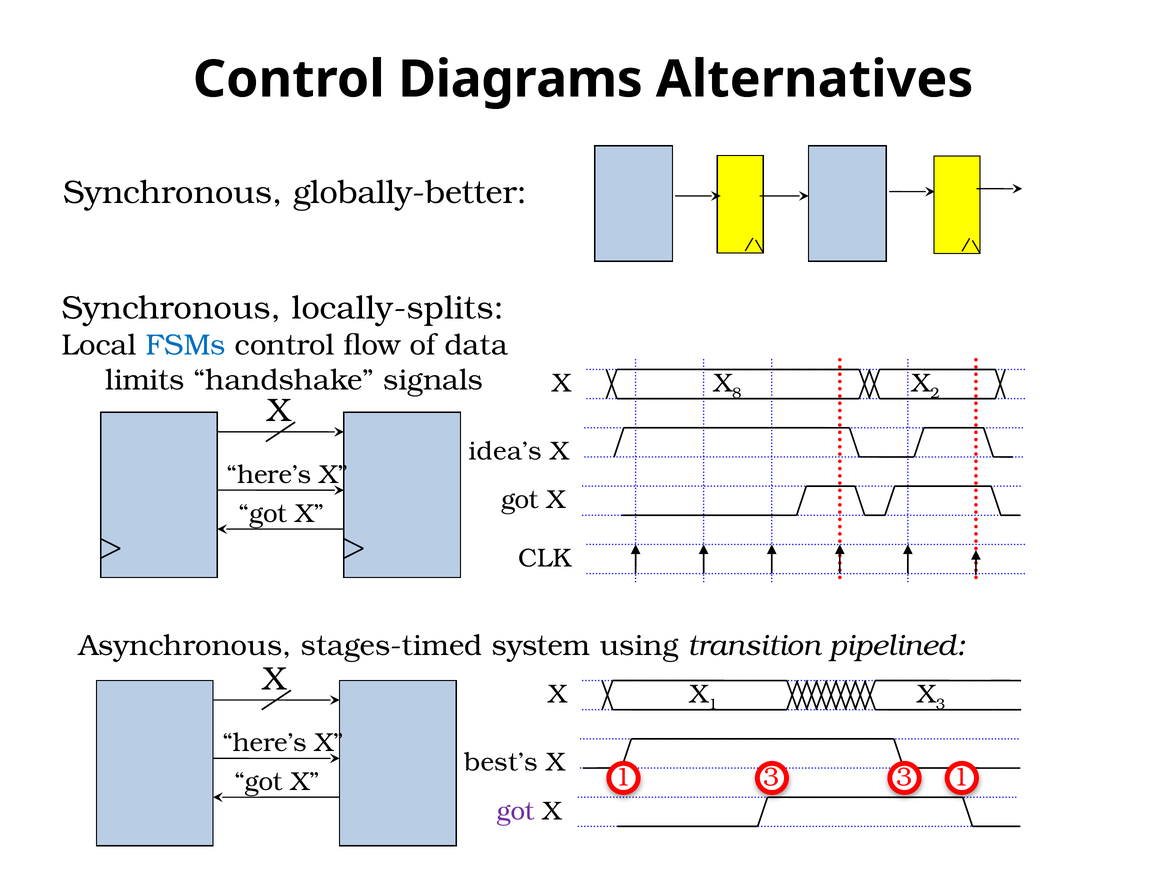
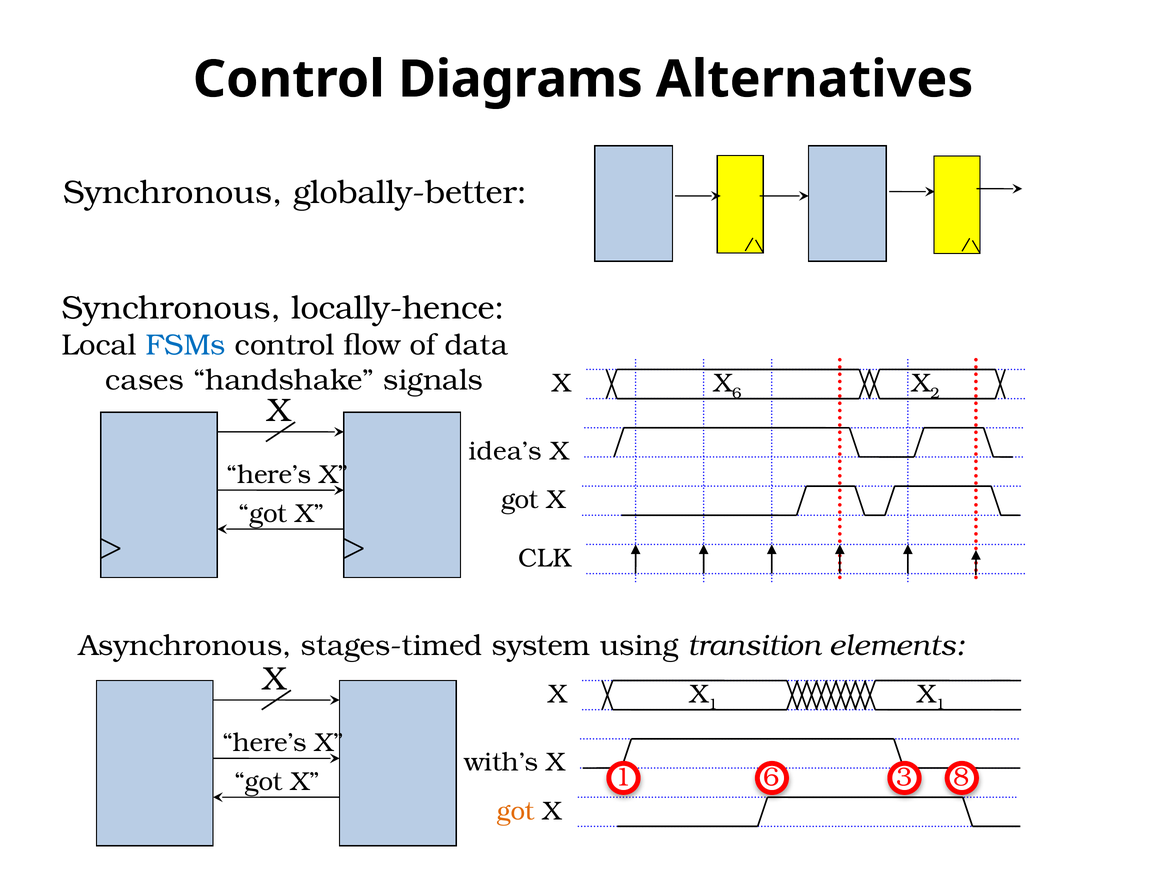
locally-splits: locally-splits -> locally-hence (398, 308)
limits: limits -> cases (145, 380)
X 8: 8 -> 6 (737, 393)
pipelined: pipelined -> elements (897, 646)
X X 3: 3 -> 1 (941, 705)
best’s: best’s -> with’s (501, 763)
1 3: 3 -> 6 (771, 778)
3 1: 1 -> 8 (961, 778)
got colour: purple -> orange (516, 811)
